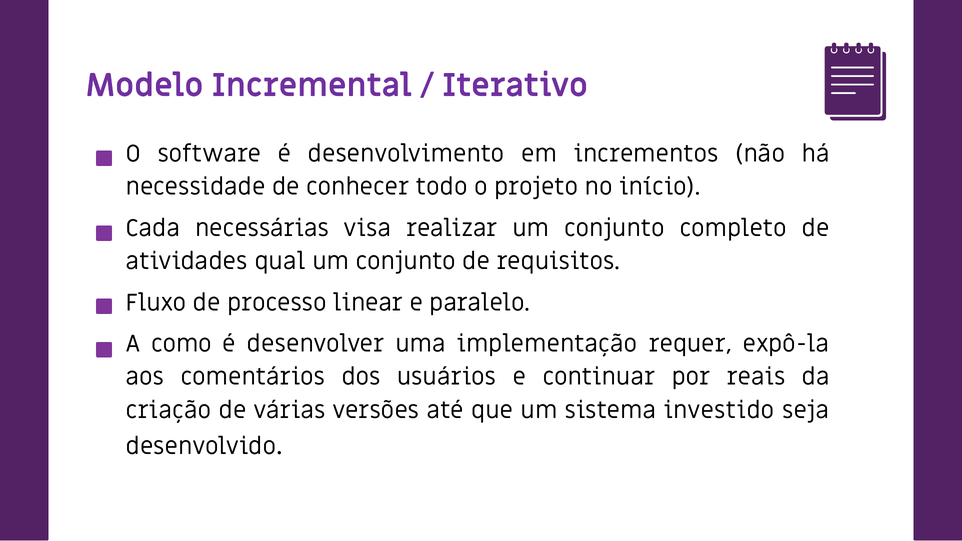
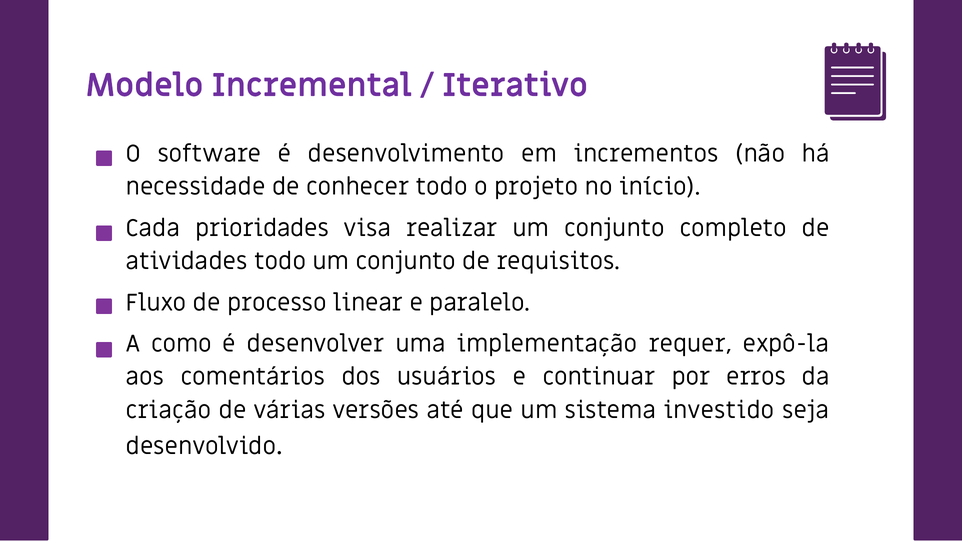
necessárias: necessárias -> prioridades (262, 228)
atividades qual: qual -> todo (280, 261)
reais: reais -> erros (756, 377)
